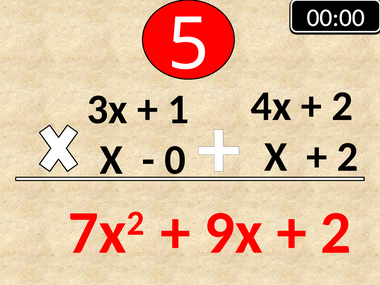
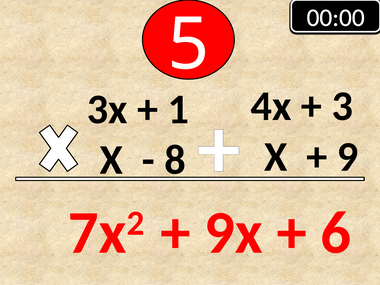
2: 2 -> 3 (342, 106)
2: 2 -> 9 (348, 157)
0: 0 -> 8 (175, 160)
2: 2 -> 6 (336, 233)
